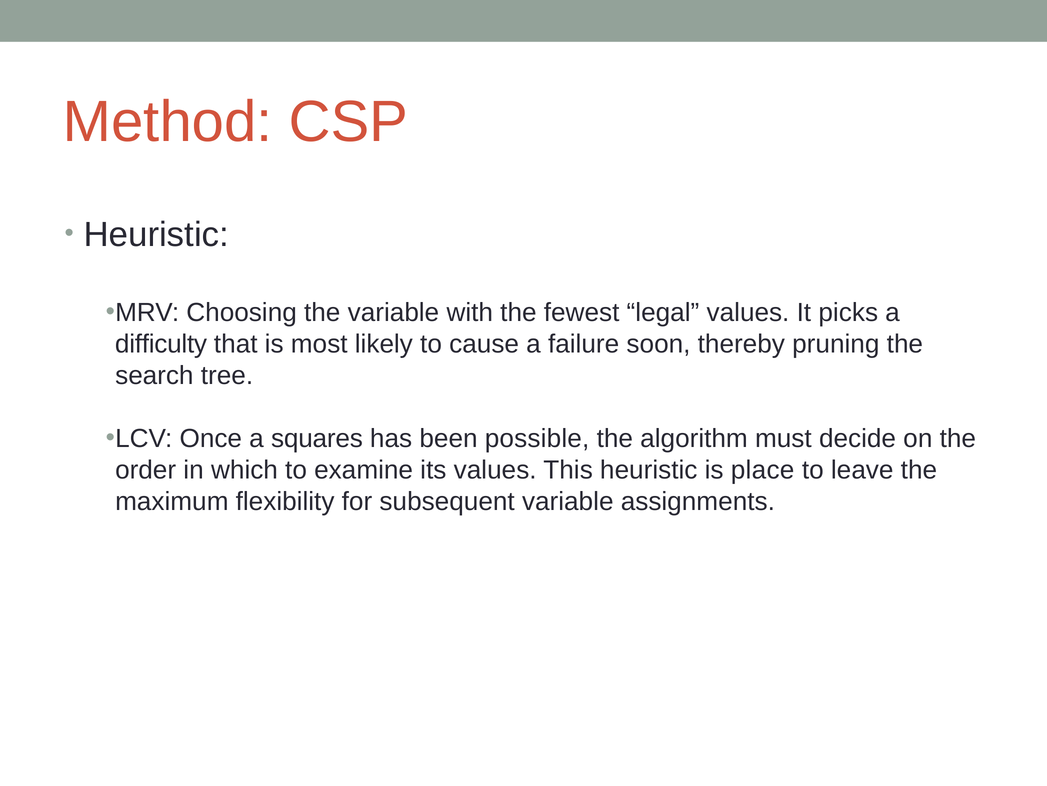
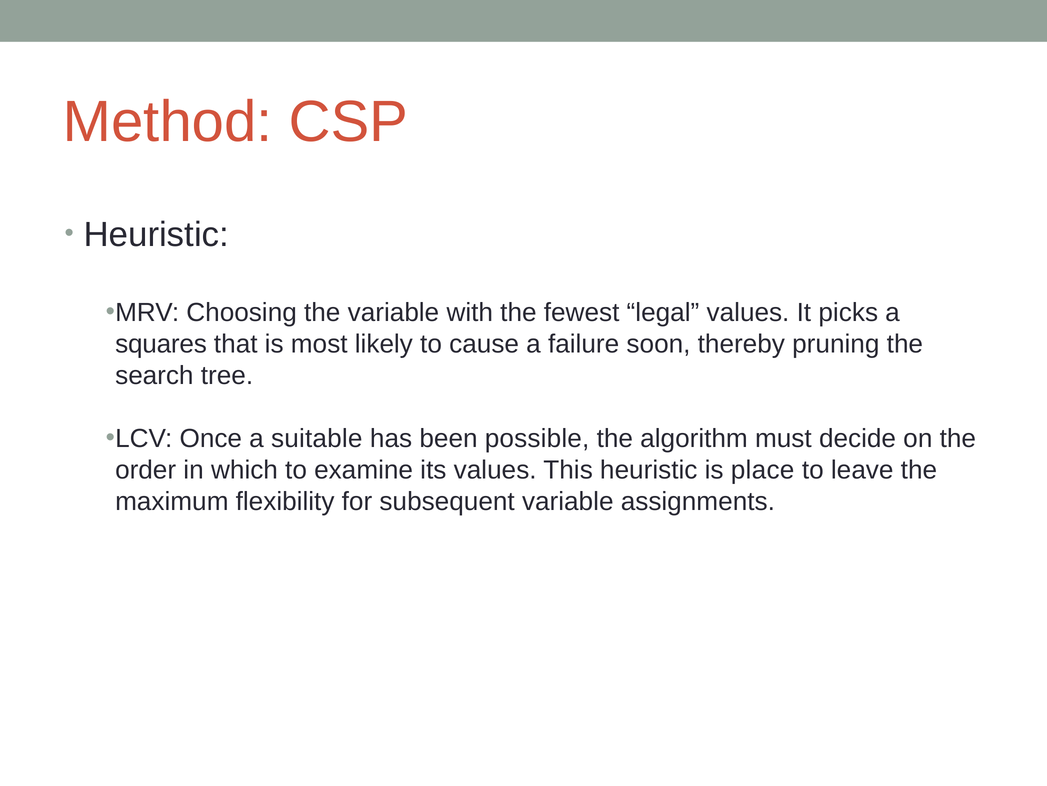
difficulty: difficulty -> squares (161, 344)
squares: squares -> suitable (317, 438)
